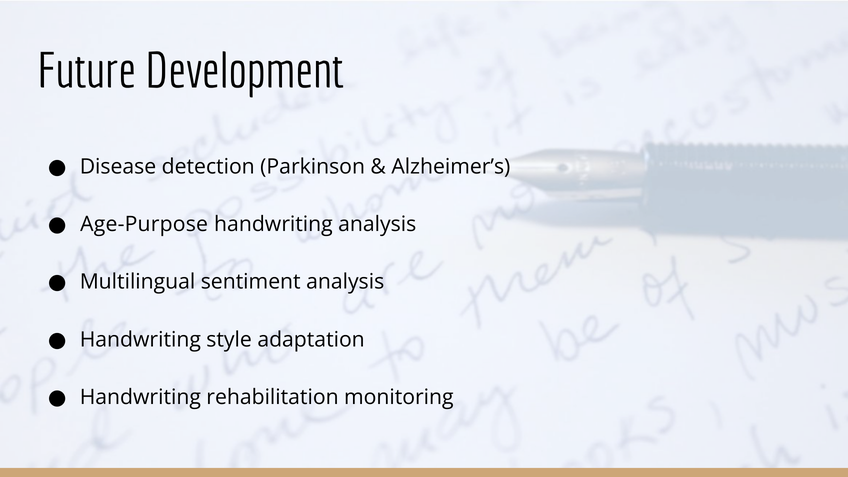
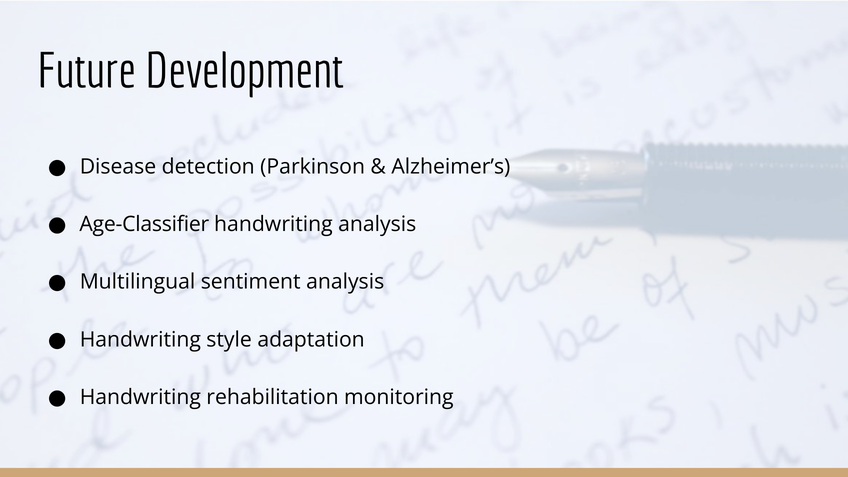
Age-Purpose: Age-Purpose -> Age-Classifier (144, 224)
